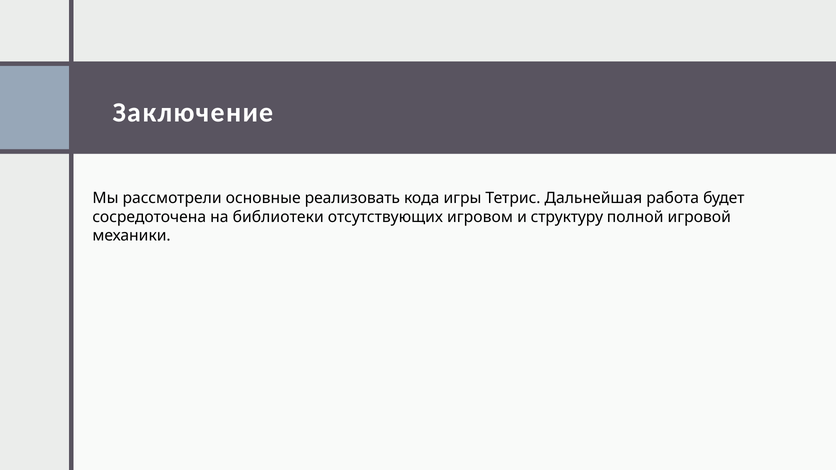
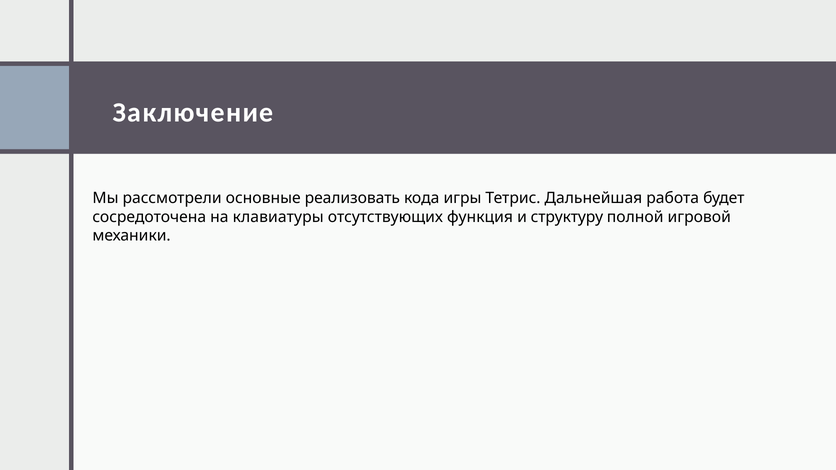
библиотеки: библиотеки -> клавиатуры (278, 217)
игровом: игровом -> функция (480, 217)
